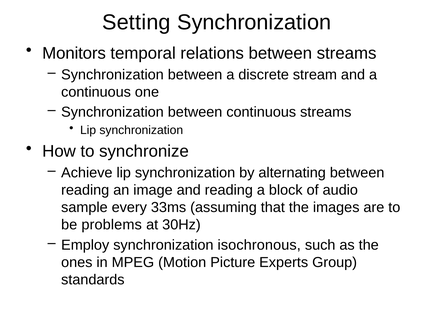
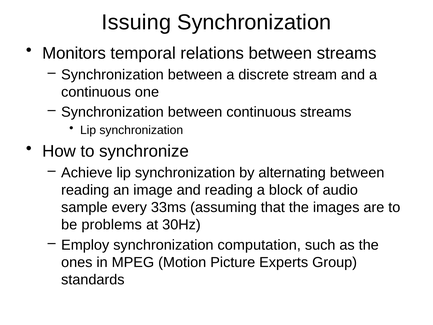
Setting: Setting -> Issuing (136, 22)
isochronous: isochronous -> computation (259, 245)
